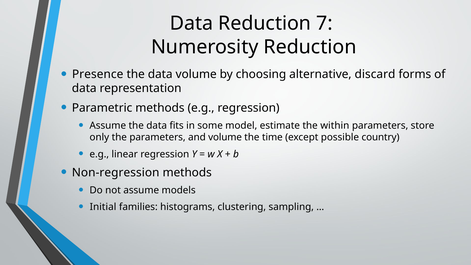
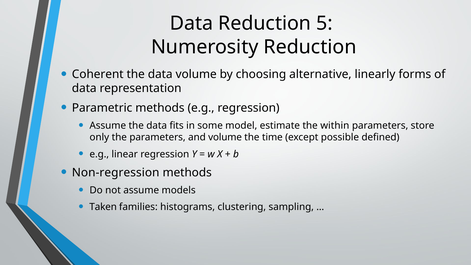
7: 7 -> 5 (324, 23)
Presence: Presence -> Coherent (98, 74)
discard: discard -> linearly (375, 74)
country: country -> defined (380, 137)
Initial: Initial -> Taken (103, 207)
